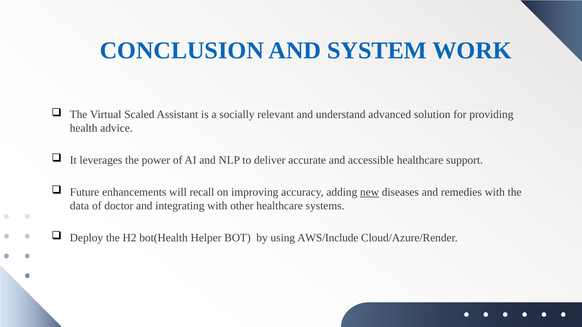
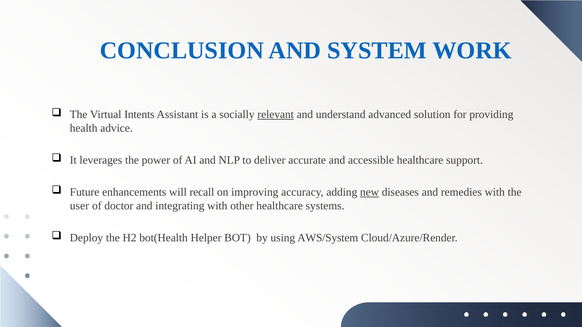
Scaled: Scaled -> Intents (139, 115)
relevant underline: none -> present (276, 115)
data: data -> user (79, 206)
AWS/Include: AWS/Include -> AWS/System (328, 238)
